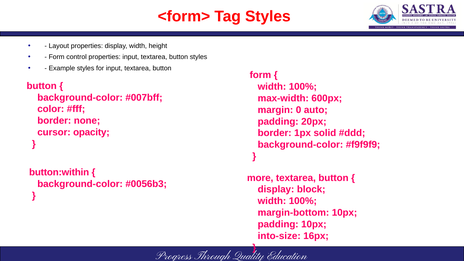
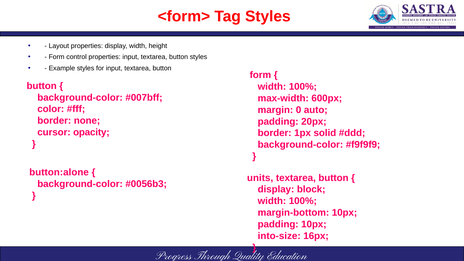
button:within: button:within -> button:alone (59, 172)
more: more -> units (260, 178)
